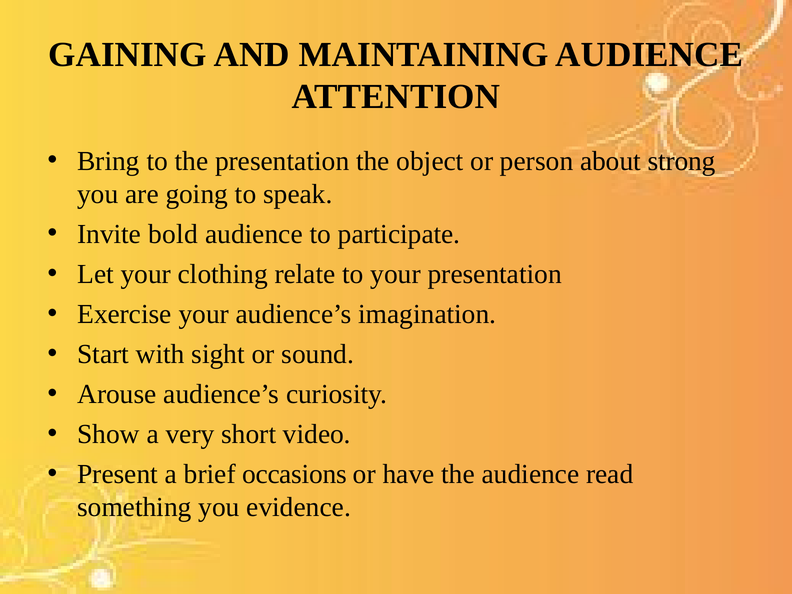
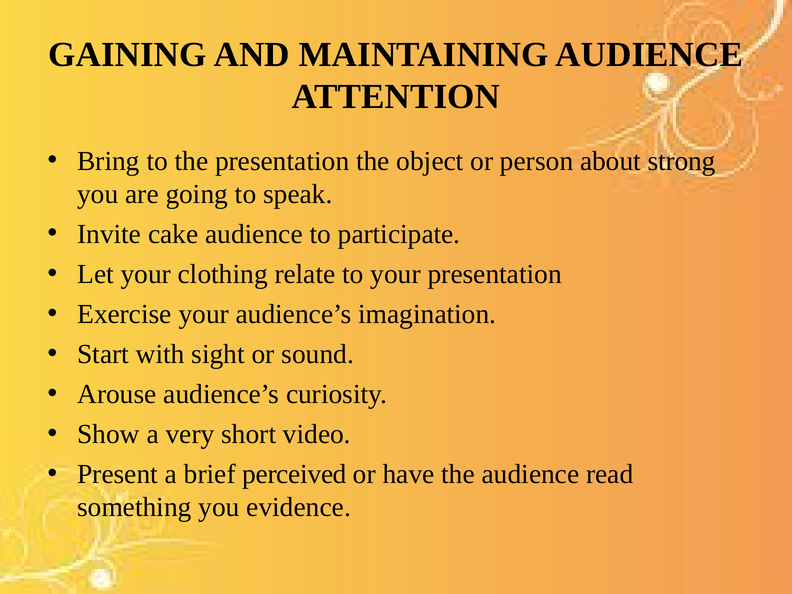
bold: bold -> cake (173, 234)
occasions: occasions -> perceived (294, 474)
